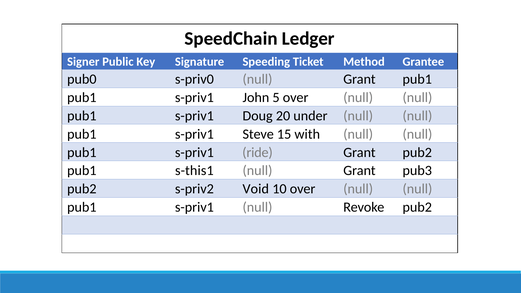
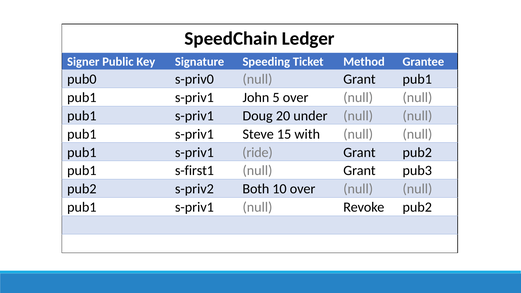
s-this1: s-this1 -> s-first1 (194, 171)
Void: Void -> Both (256, 189)
